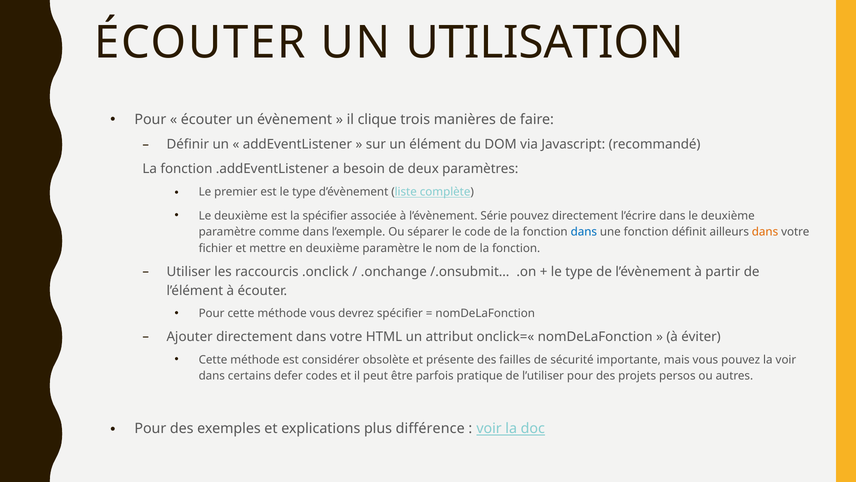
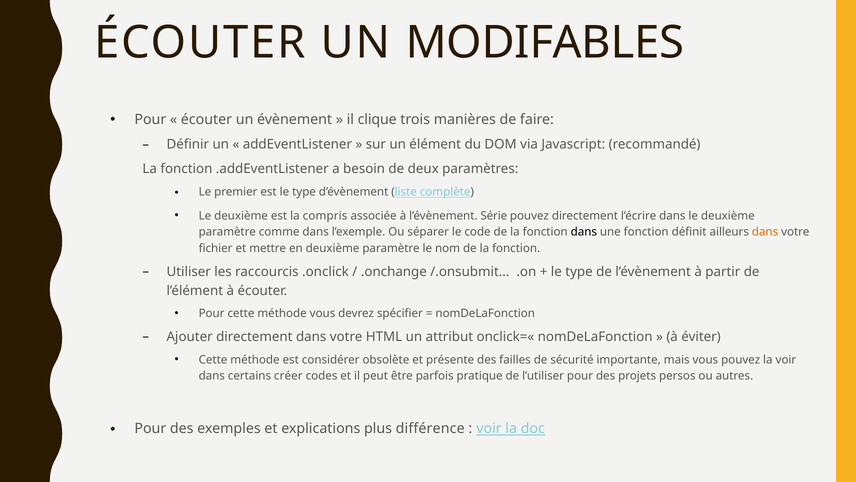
UTILISATION: UTILISATION -> MODIFABLES (545, 42)
la spécifier: spécifier -> compris (325, 216)
dans colour: blue -> black (584, 232)
defer: defer -> créer (288, 376)
